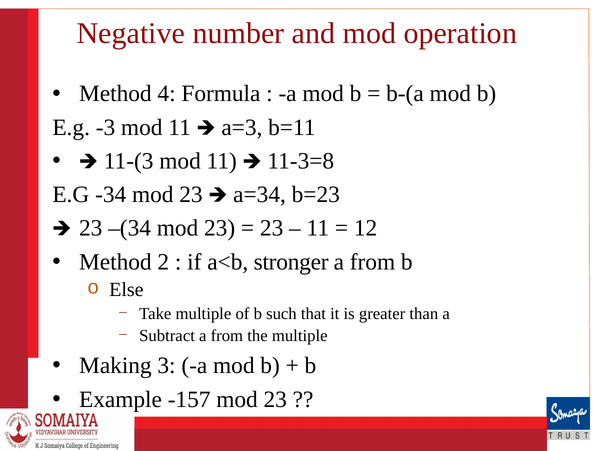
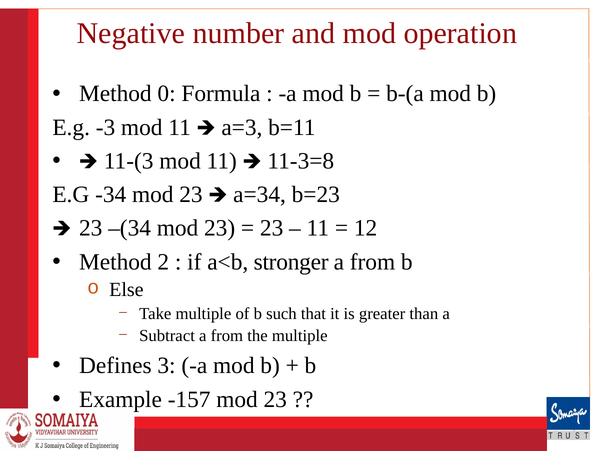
4: 4 -> 0 (167, 94)
Making: Making -> Defines (115, 365)
